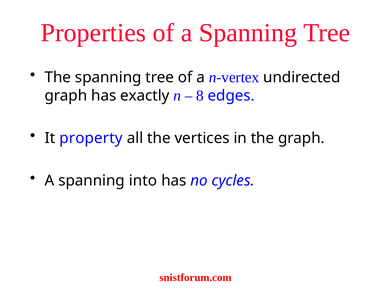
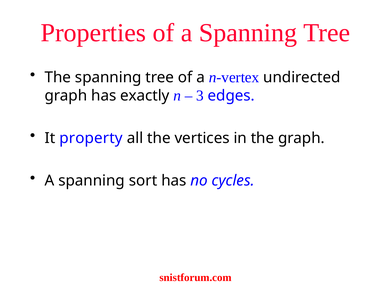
8: 8 -> 3 (200, 96)
into: into -> sort (143, 181)
